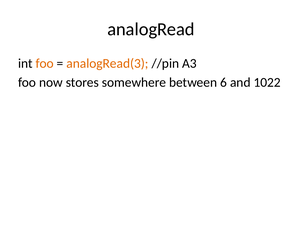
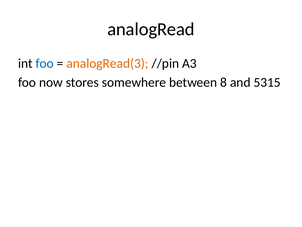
foo colour: orange -> blue (45, 63)
6: 6 -> 8 (224, 82)
1022: 1022 -> 5315 (267, 82)
